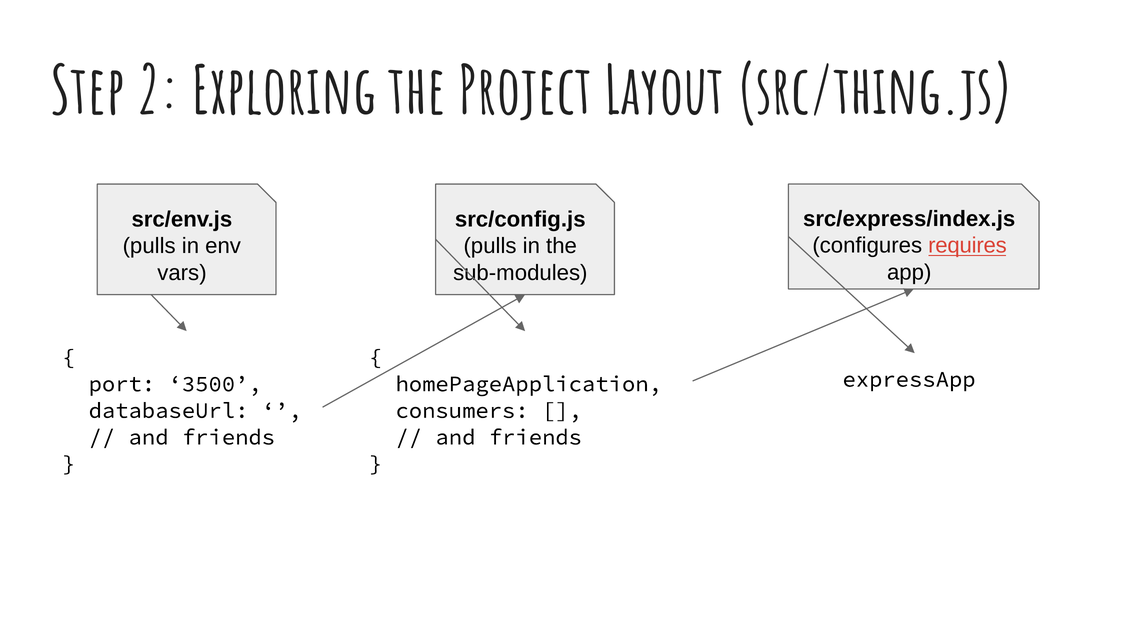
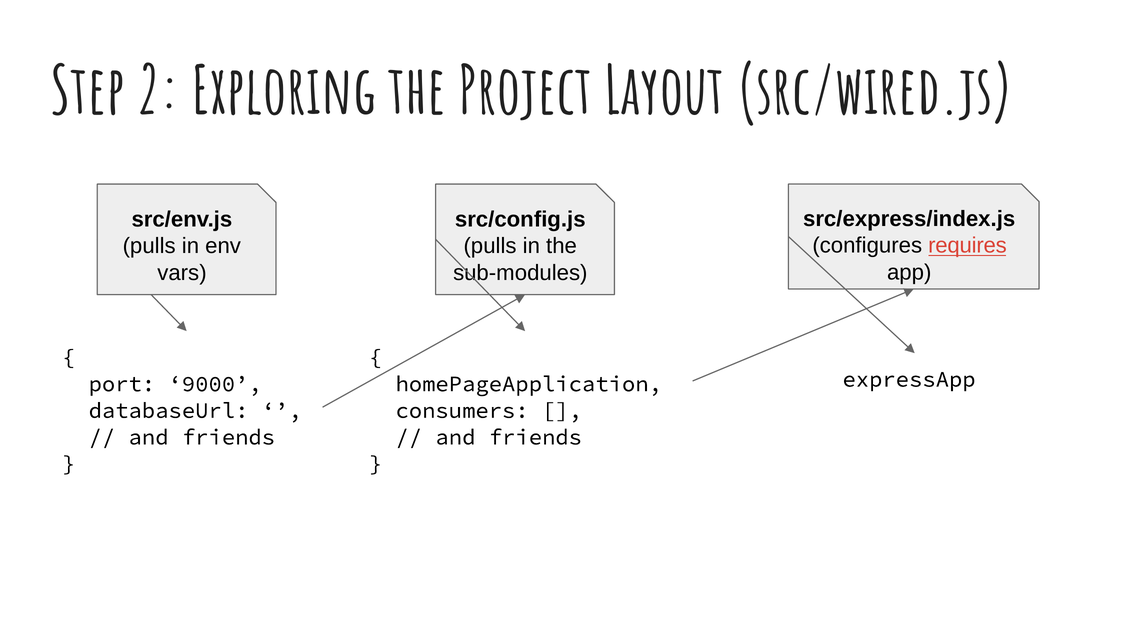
src/thing.js: src/thing.js -> src/wired.js (875, 92)
3500: 3500 -> 9000 (215, 384)
